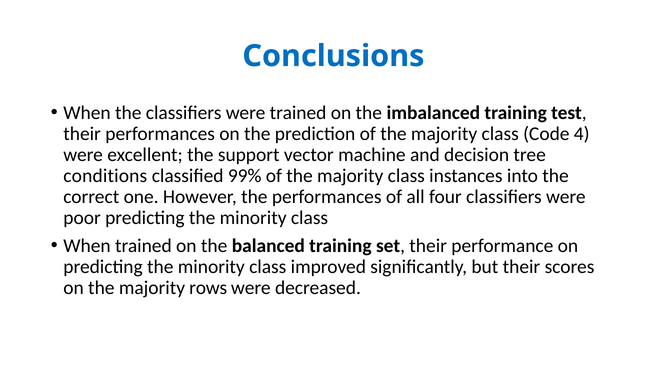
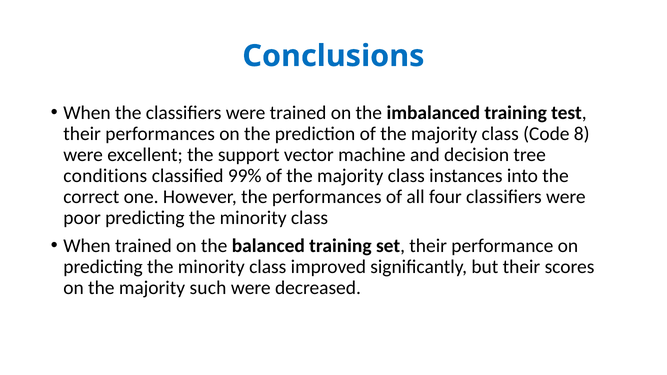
4: 4 -> 8 (582, 134)
rows: rows -> such (208, 288)
